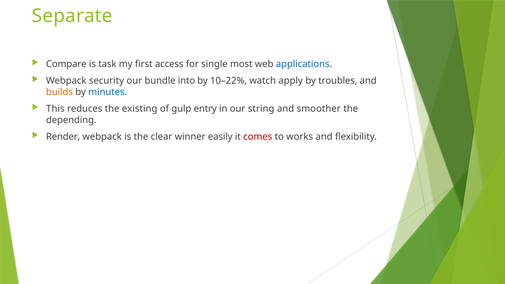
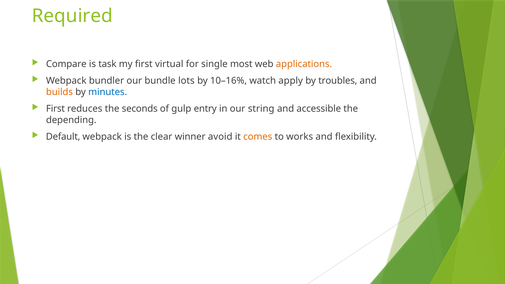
Separate: Separate -> Required (72, 16)
access: access -> virtual (169, 64)
applications colour: blue -> orange (304, 64)
security: security -> bundler (107, 81)
into: into -> lots (186, 81)
10–22%: 10–22% -> 10–16% (229, 81)
This: This -> First (55, 109)
existing: existing -> seconds (140, 109)
smoother: smoother -> accessible (319, 109)
Render: Render -> Default (63, 137)
easily: easily -> avoid (220, 137)
comes colour: red -> orange (258, 137)
